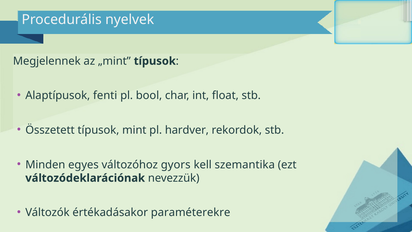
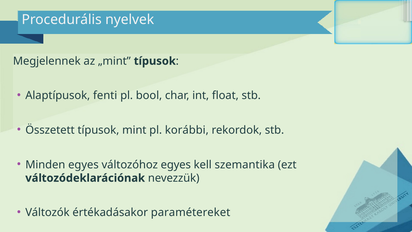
hardver: hardver -> korábbi (187, 130)
változóhoz gyors: gyors -> egyes (176, 165)
paraméterekre: paraméterekre -> paramétereket (191, 212)
